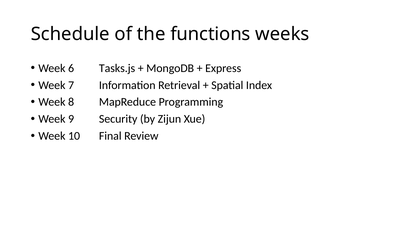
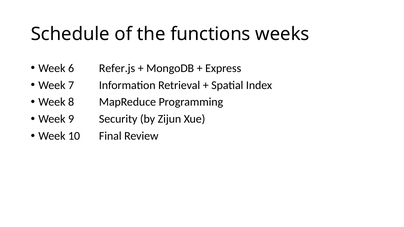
Tasks.js: Tasks.js -> Refer.js (117, 68)
